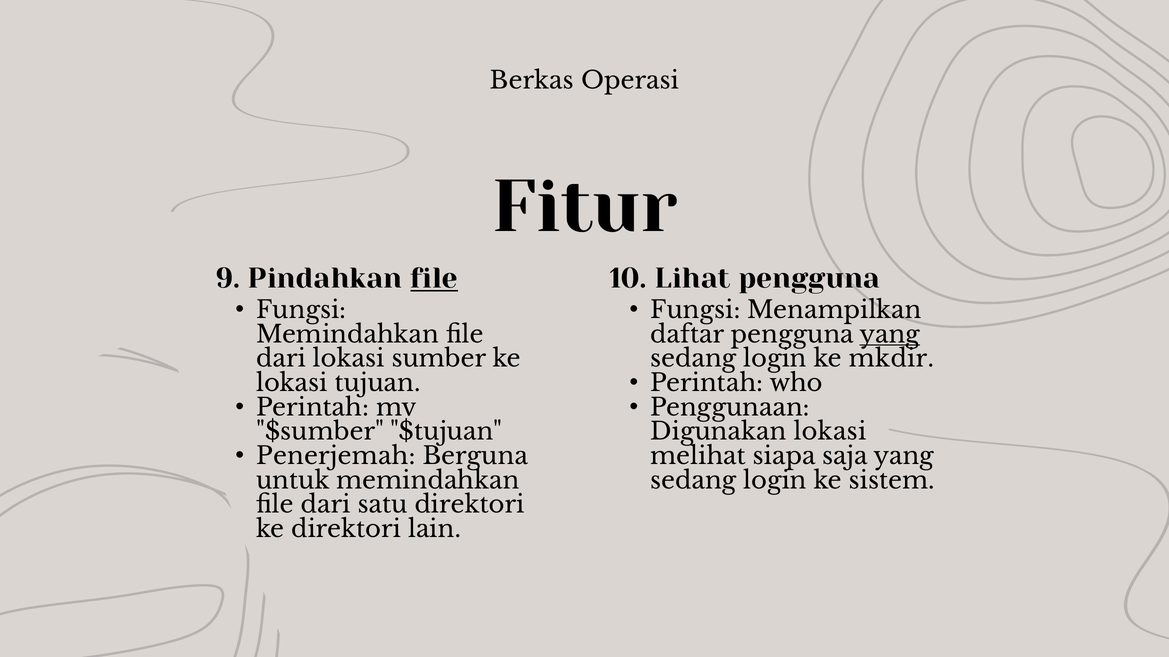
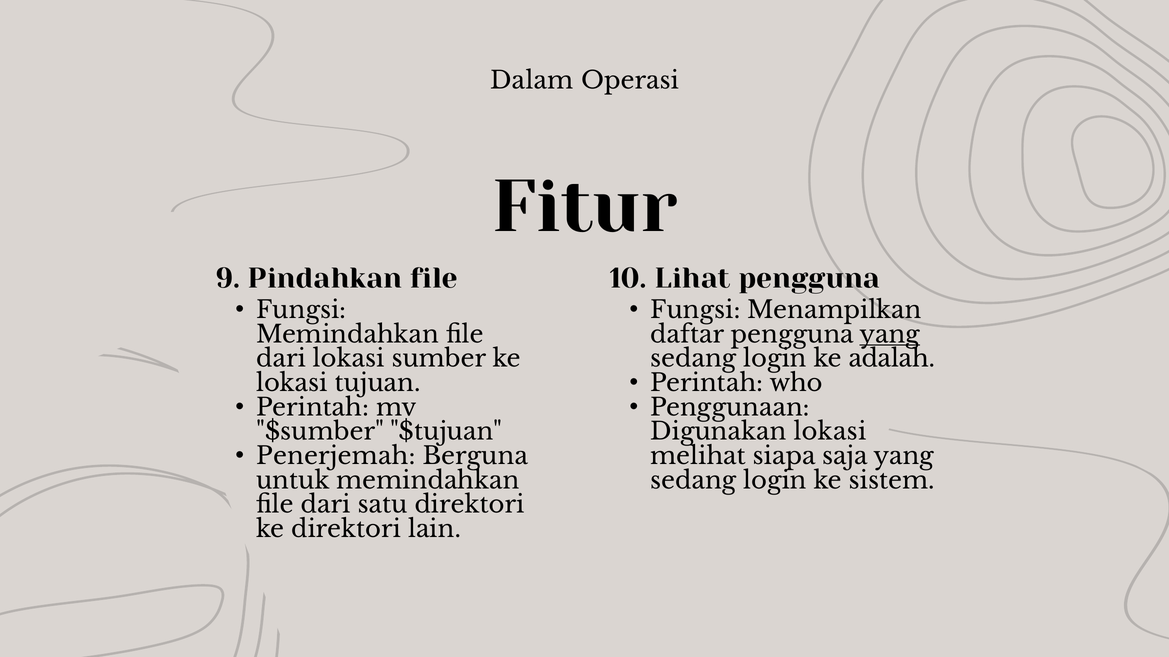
Berkas: Berkas -> Dalam (532, 81)
file underline: present -> none (434, 279)
mkdir: mkdir -> adalah (892, 359)
